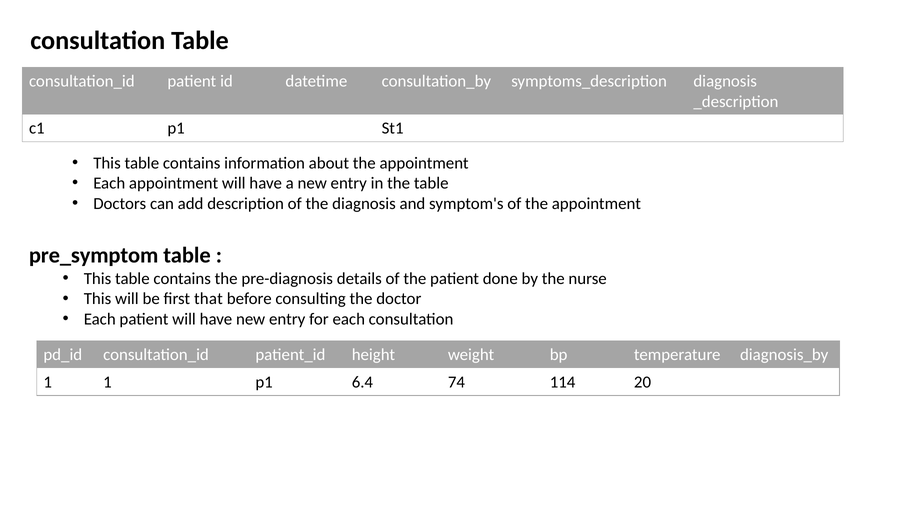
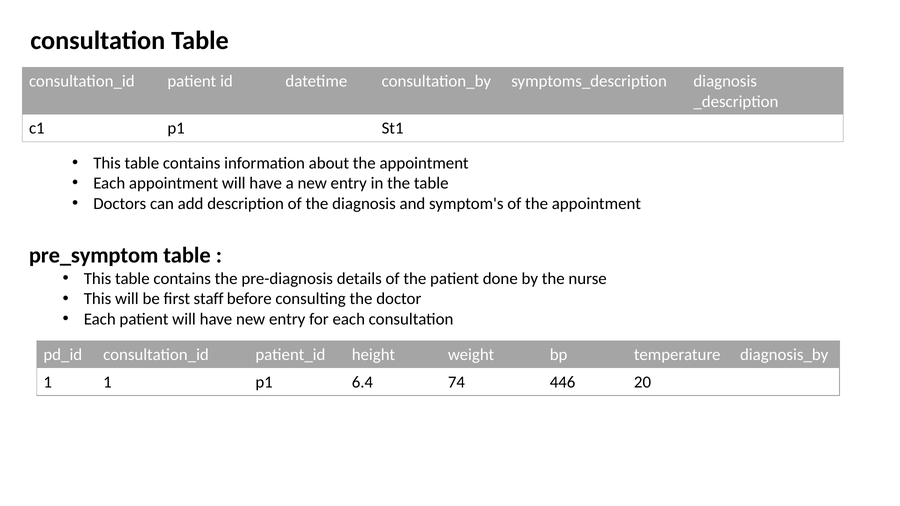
that: that -> staff (209, 299)
114: 114 -> 446 (563, 382)
